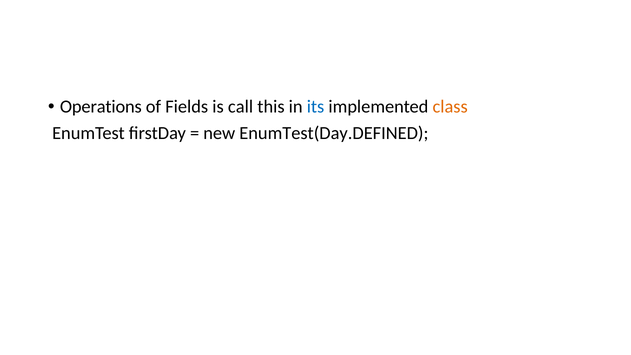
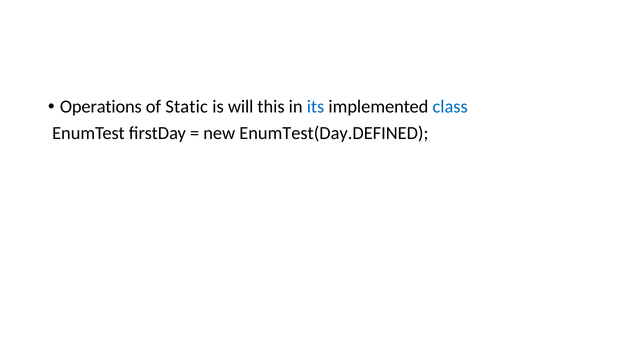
Fields: Fields -> Static (187, 107)
call: call -> will (241, 107)
class colour: orange -> blue (450, 107)
